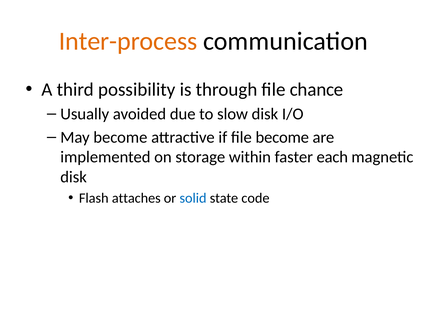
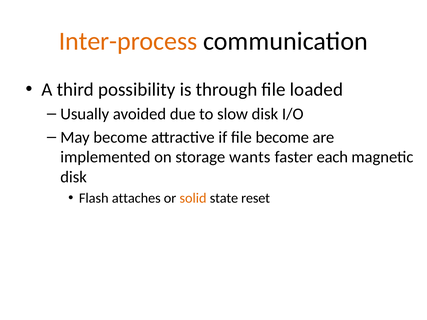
chance: chance -> loaded (316, 90)
within: within -> wants (250, 157)
solid colour: blue -> orange (193, 198)
code: code -> reset (256, 198)
